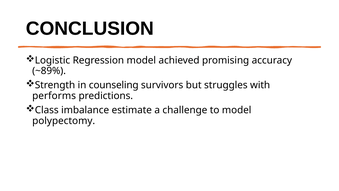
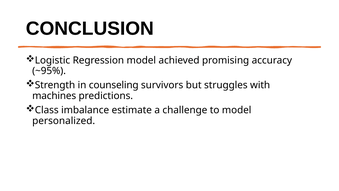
~89%: ~89% -> ~95% (49, 71)
performs: performs -> machines (54, 96)
polypectomy: polypectomy -> personalized (64, 121)
